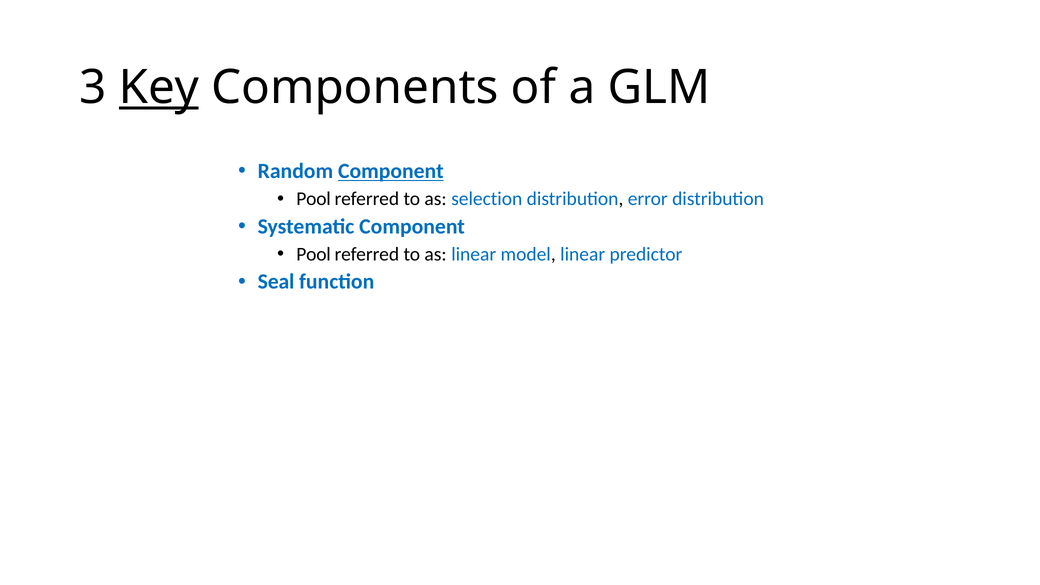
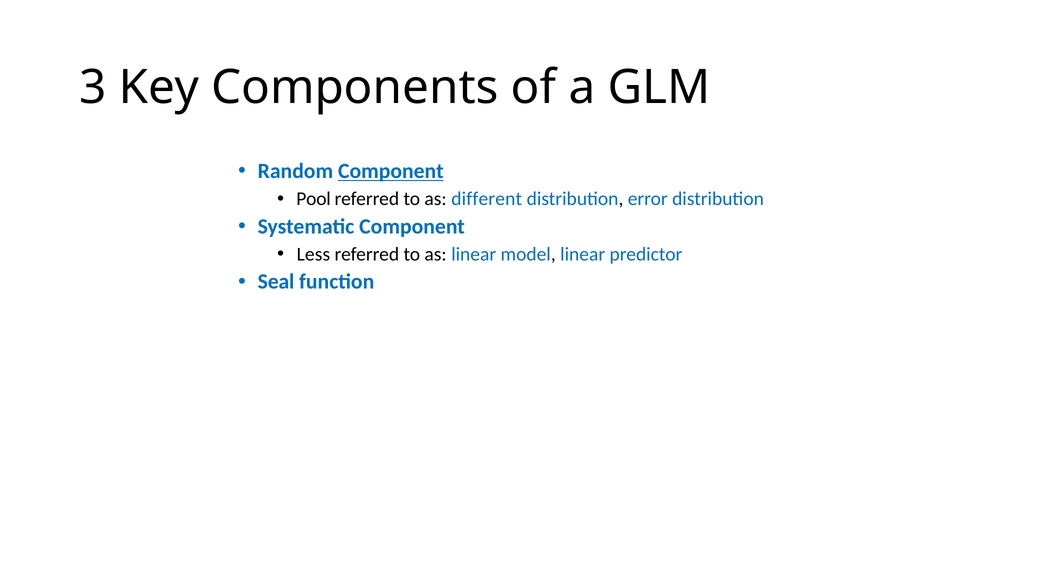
Key underline: present -> none (159, 87)
selection: selection -> different (487, 199)
Pool: Pool -> Less (313, 254)
